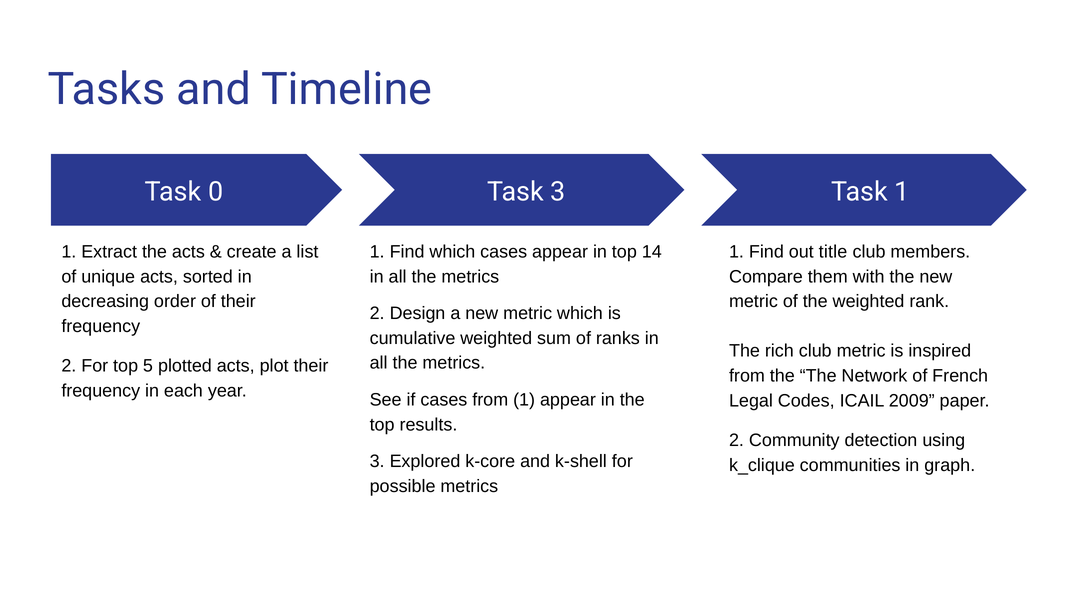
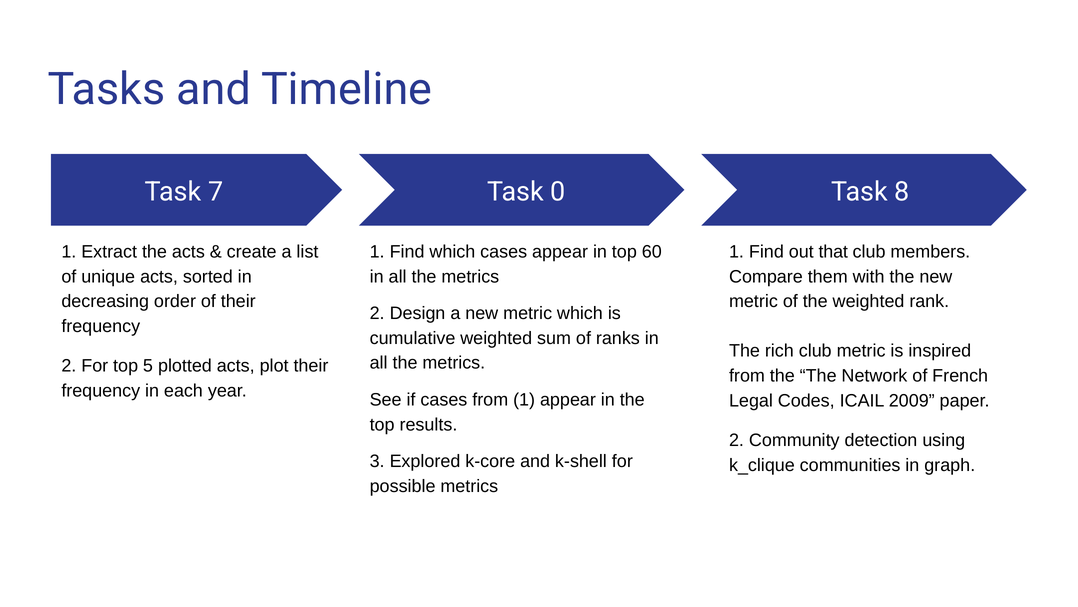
0: 0 -> 7 (216, 192)
Task 3: 3 -> 0 (558, 192)
Task 1: 1 -> 8 (902, 192)
14: 14 -> 60 (652, 252)
title: title -> that (833, 252)
